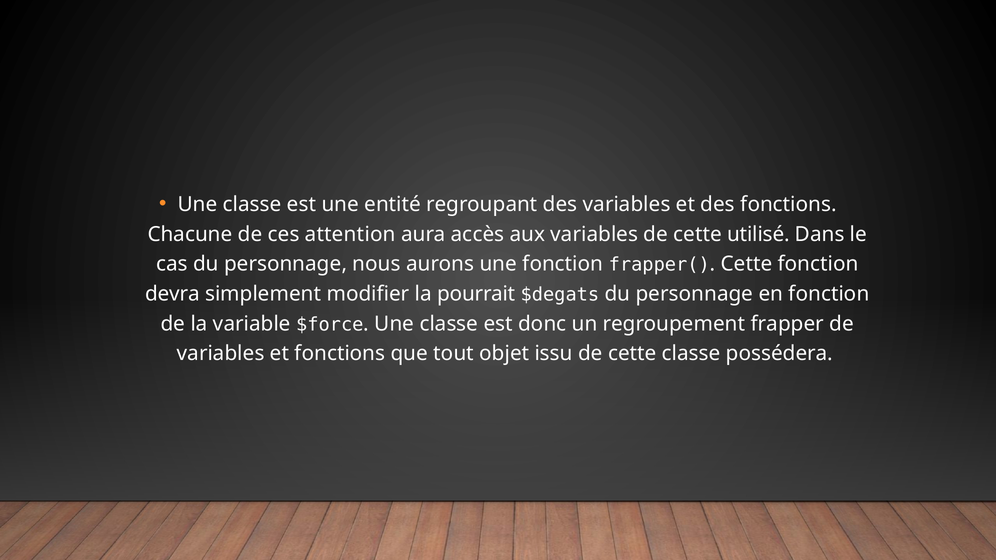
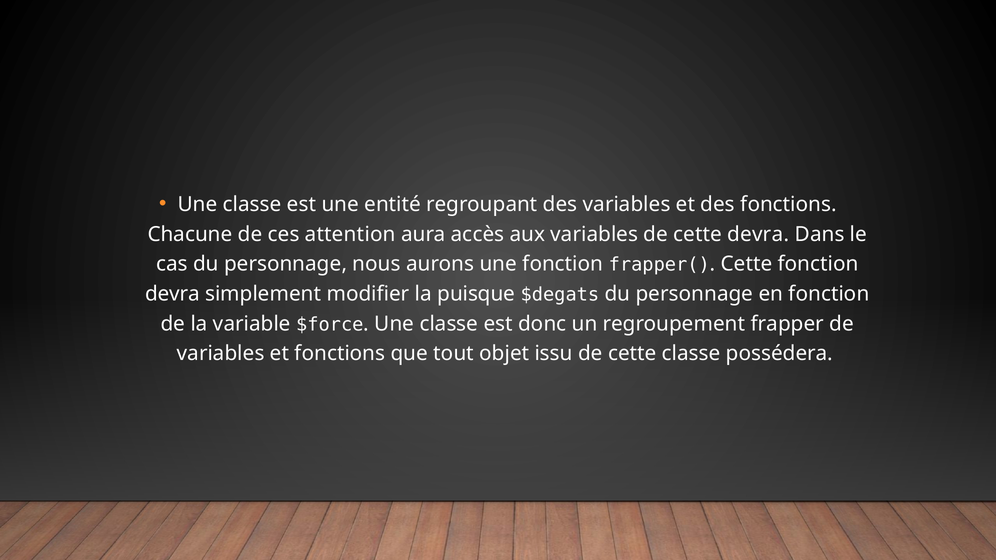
cette utilisé: utilisé -> devra (758, 234)
pourrait: pourrait -> puisque (476, 294)
